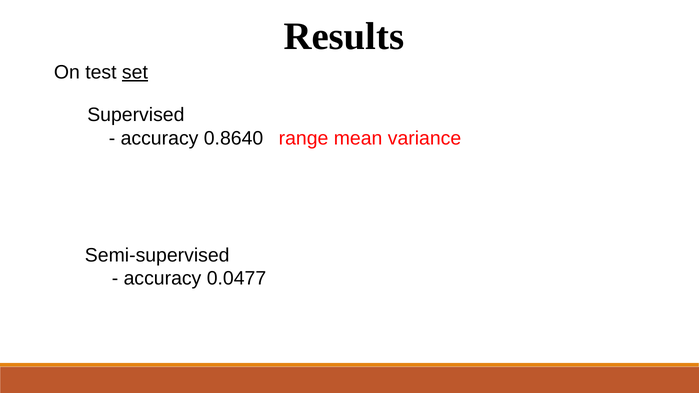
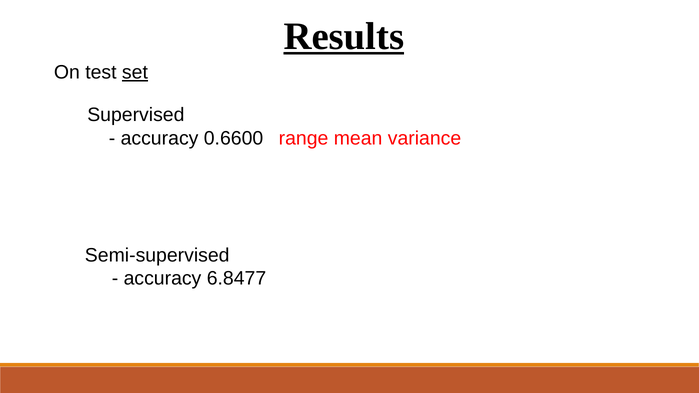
Results underline: none -> present (344, 36)
0.8640: 0.8640 -> 0.6600 (234, 138)
0.0477: 0.0477 -> 6.8477 (236, 279)
